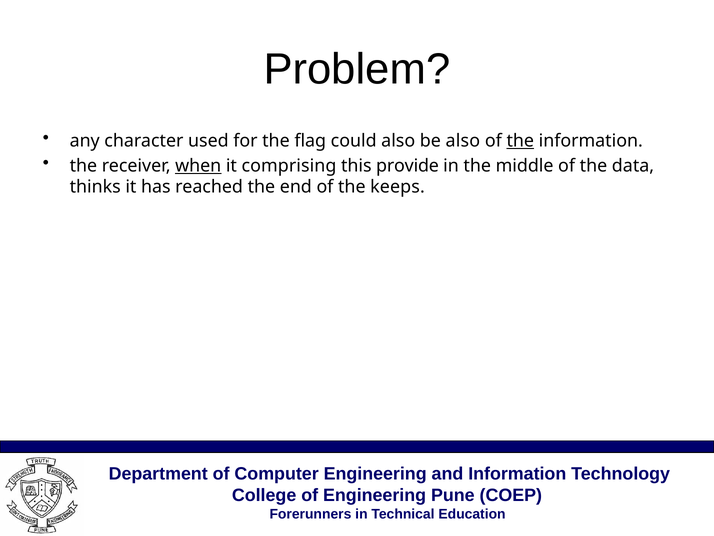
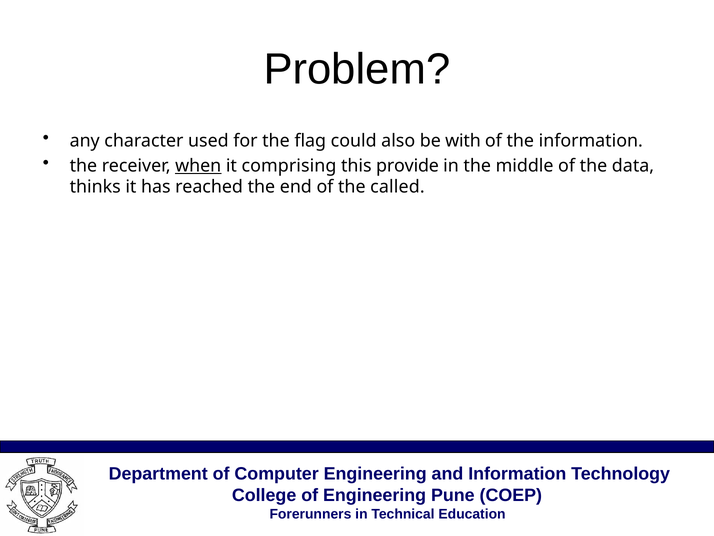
be also: also -> with (463, 140)
the underline: present -> none (520, 140)
keeps: keeps -> called (397, 187)
